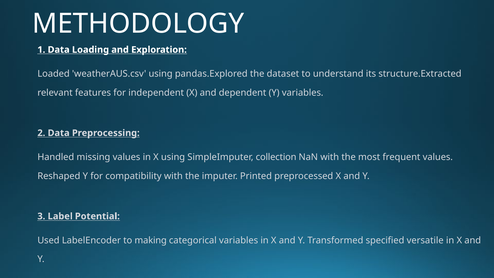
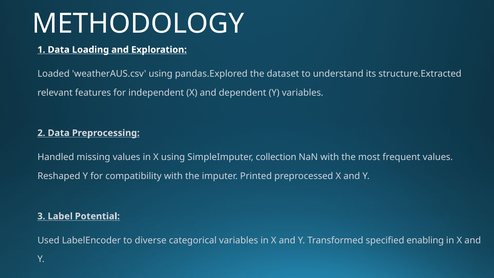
making: making -> diverse (151, 240)
versatile: versatile -> enabling (425, 240)
